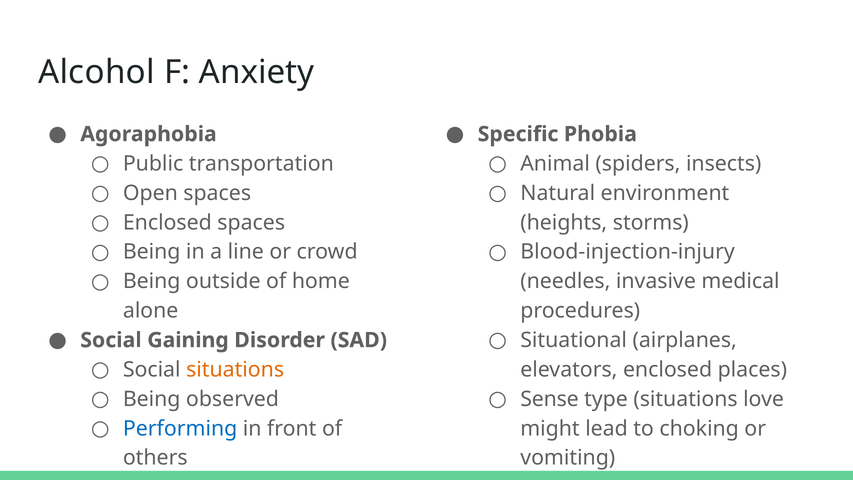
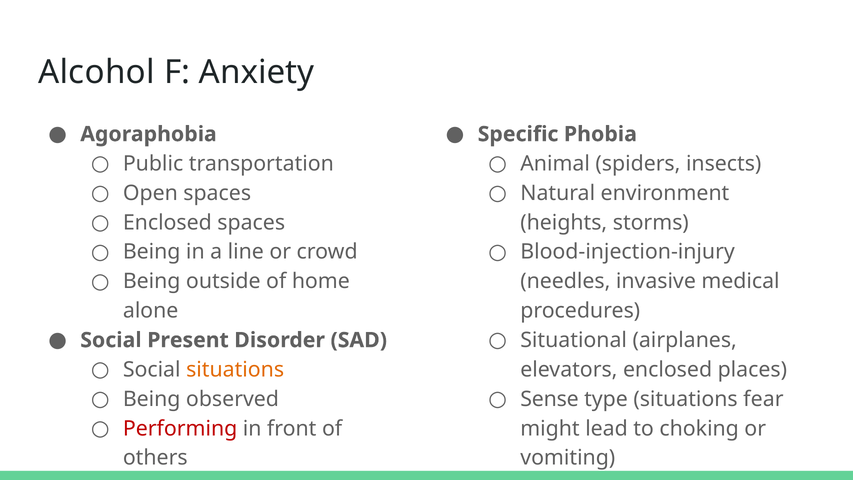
Gaining: Gaining -> Present (188, 340)
love: love -> fear (763, 399)
Performing colour: blue -> red (180, 428)
